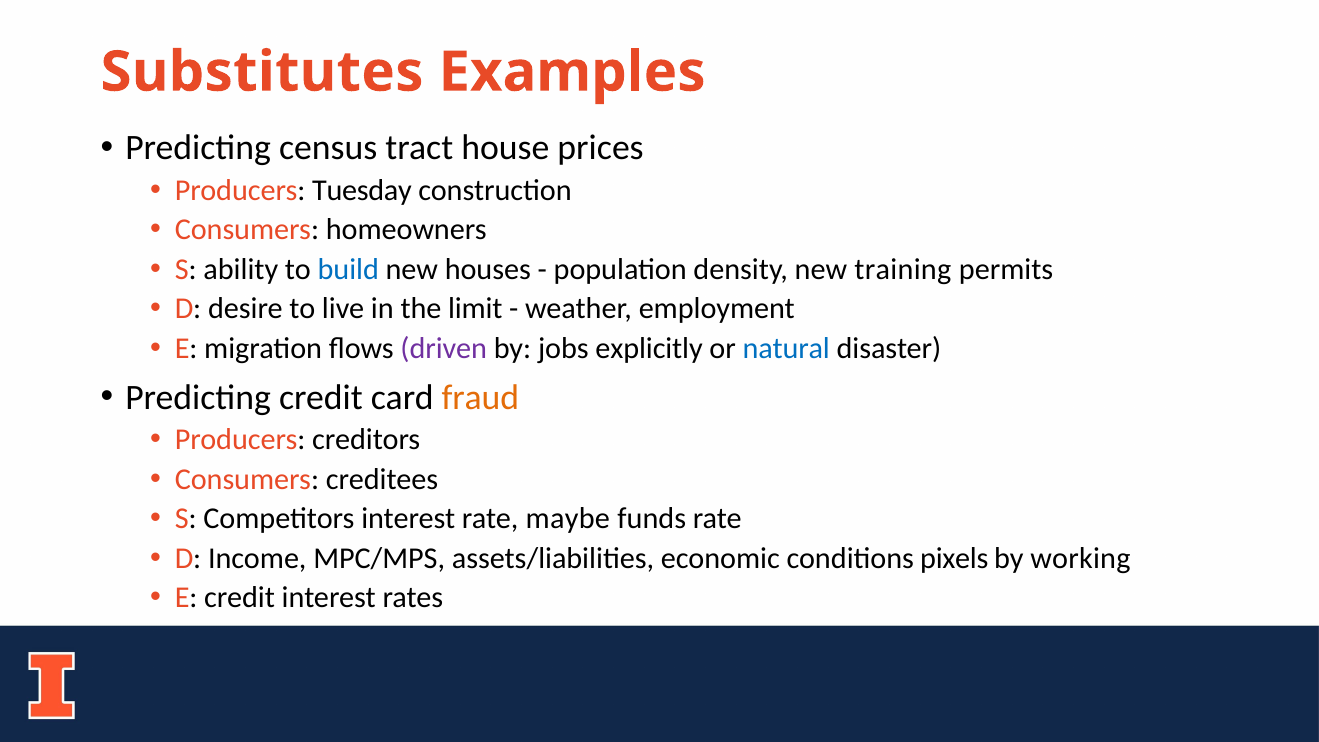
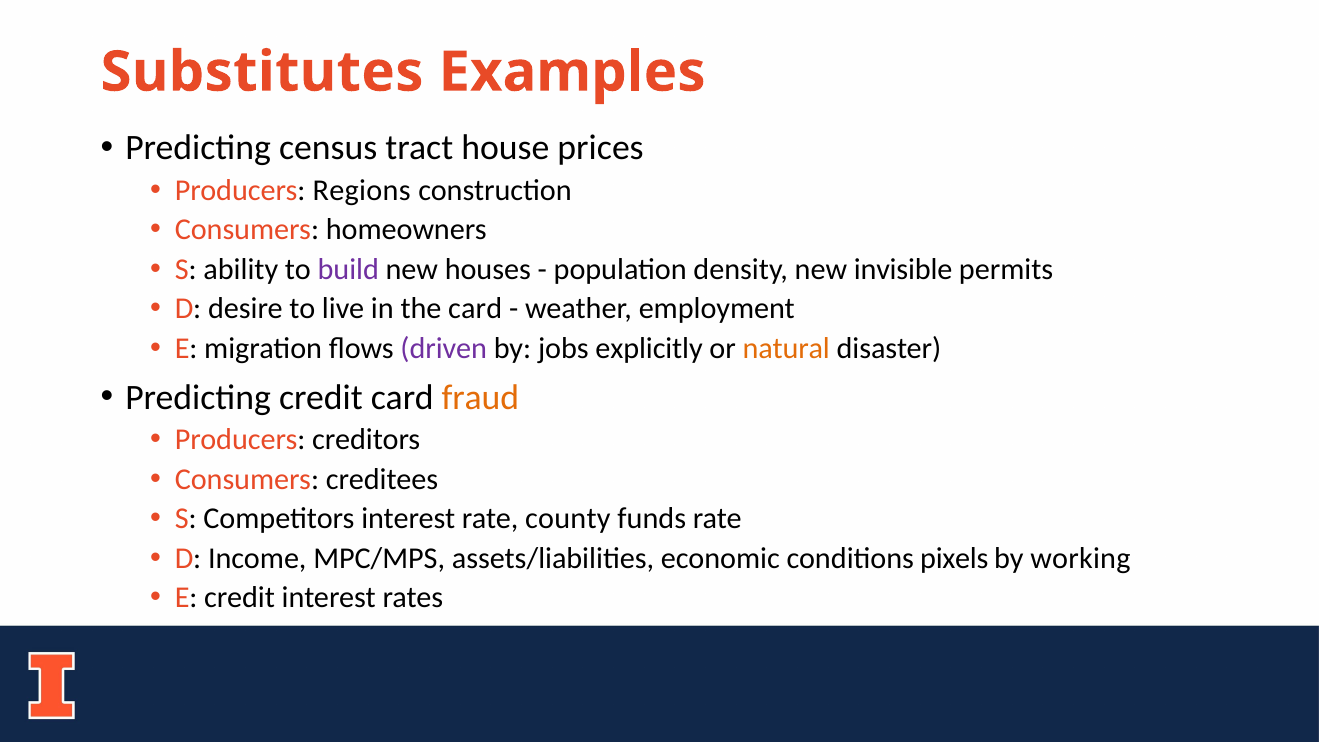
Tuesday: Tuesday -> Regions (362, 190)
build colour: blue -> purple (348, 269)
training: training -> invisible (903, 269)
the limit: limit -> card (475, 309)
natural colour: blue -> orange (786, 348)
maybe: maybe -> county (568, 519)
